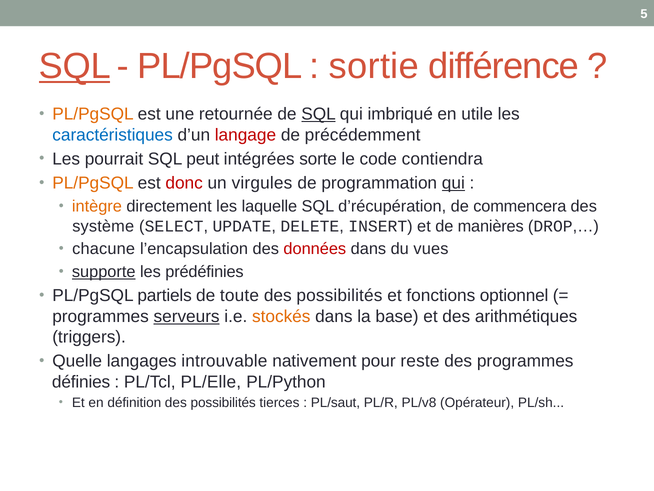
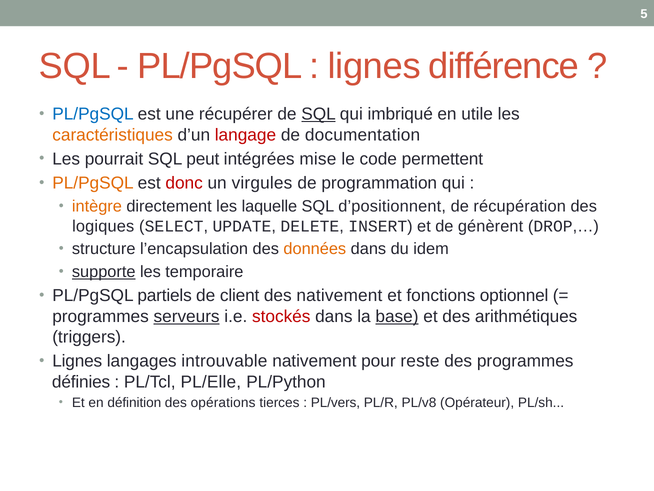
SQL underline: present -> none (75, 66)
sortie: sortie -> lignes (374, 66)
PL/PgSQL colour: orange -> blue (93, 114)
retournée: retournée -> récupérer (236, 114)
caractéristiques colour: blue -> orange (113, 135)
précédemment: précédemment -> documentation (363, 135)
sorte: sorte -> mise (318, 159)
contiendra: contiendra -> permettent (442, 159)
qui underline: present -> none (453, 183)
d’récupération: d’récupération -> d’positionnent (392, 206)
commencera: commencera -> récupération (520, 206)
système: système -> logiques (103, 226)
manières: manières -> génèrent (491, 226)
chacune: chacune -> structure (104, 249)
données colour: red -> orange (315, 249)
vues: vues -> idem (431, 249)
prédéfinies: prédéfinies -> temporaire (204, 272)
toute: toute -> client (240, 295)
possibilités: possibilités -> nativement (339, 295)
stockés colour: orange -> red (281, 316)
base underline: none -> present (397, 316)
Quelle: Quelle -> Lignes (77, 361)
possibilités: possibilités -> opérations (223, 403)
PL/saut: PL/saut -> PL/vers (335, 403)
